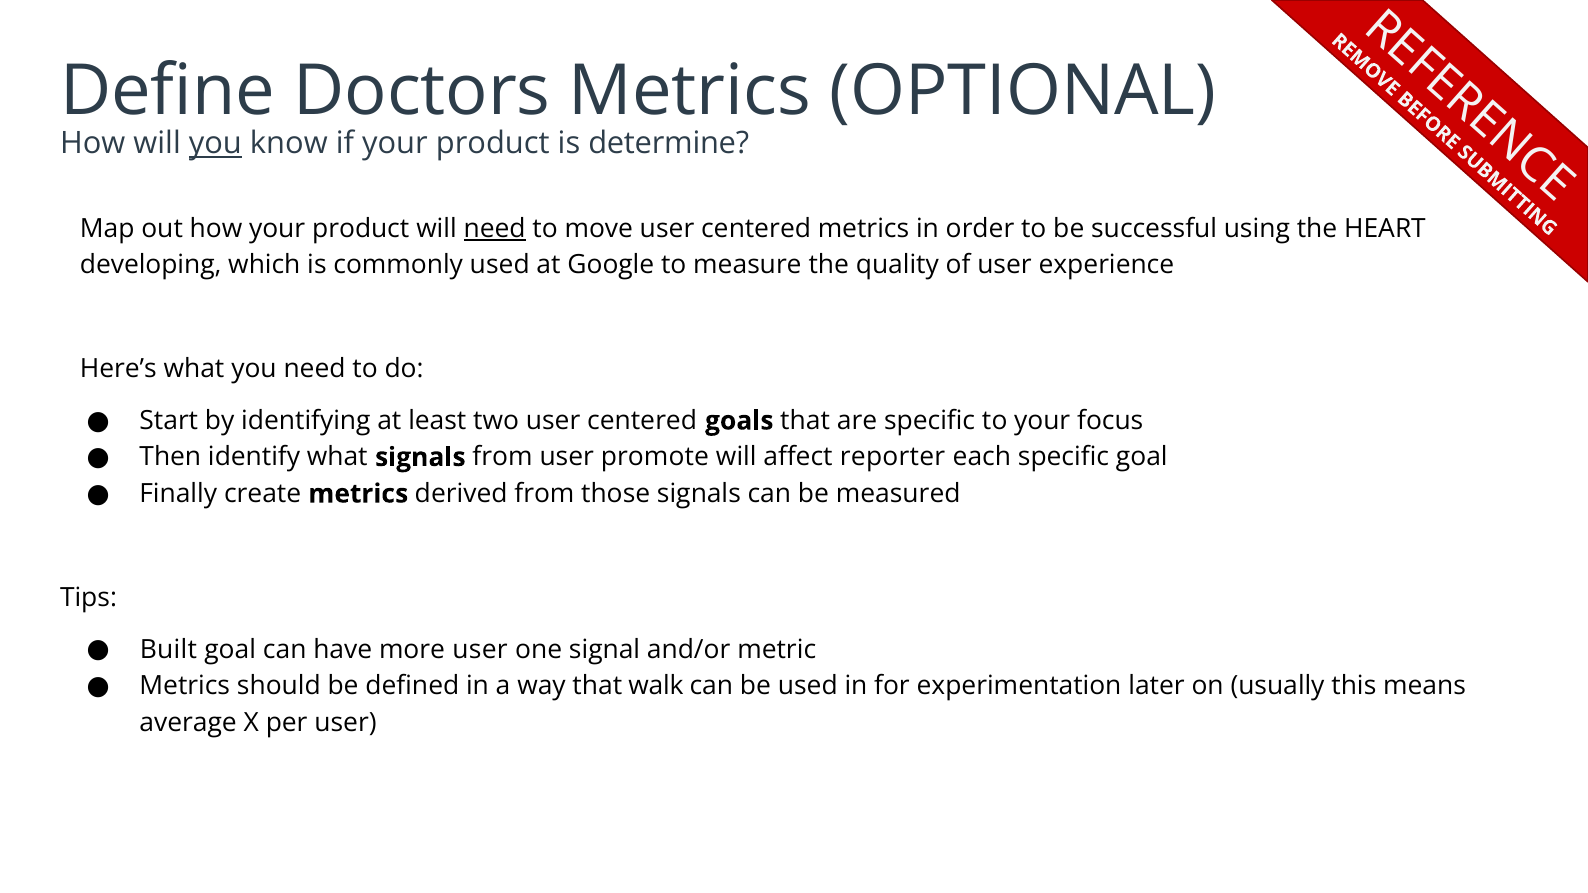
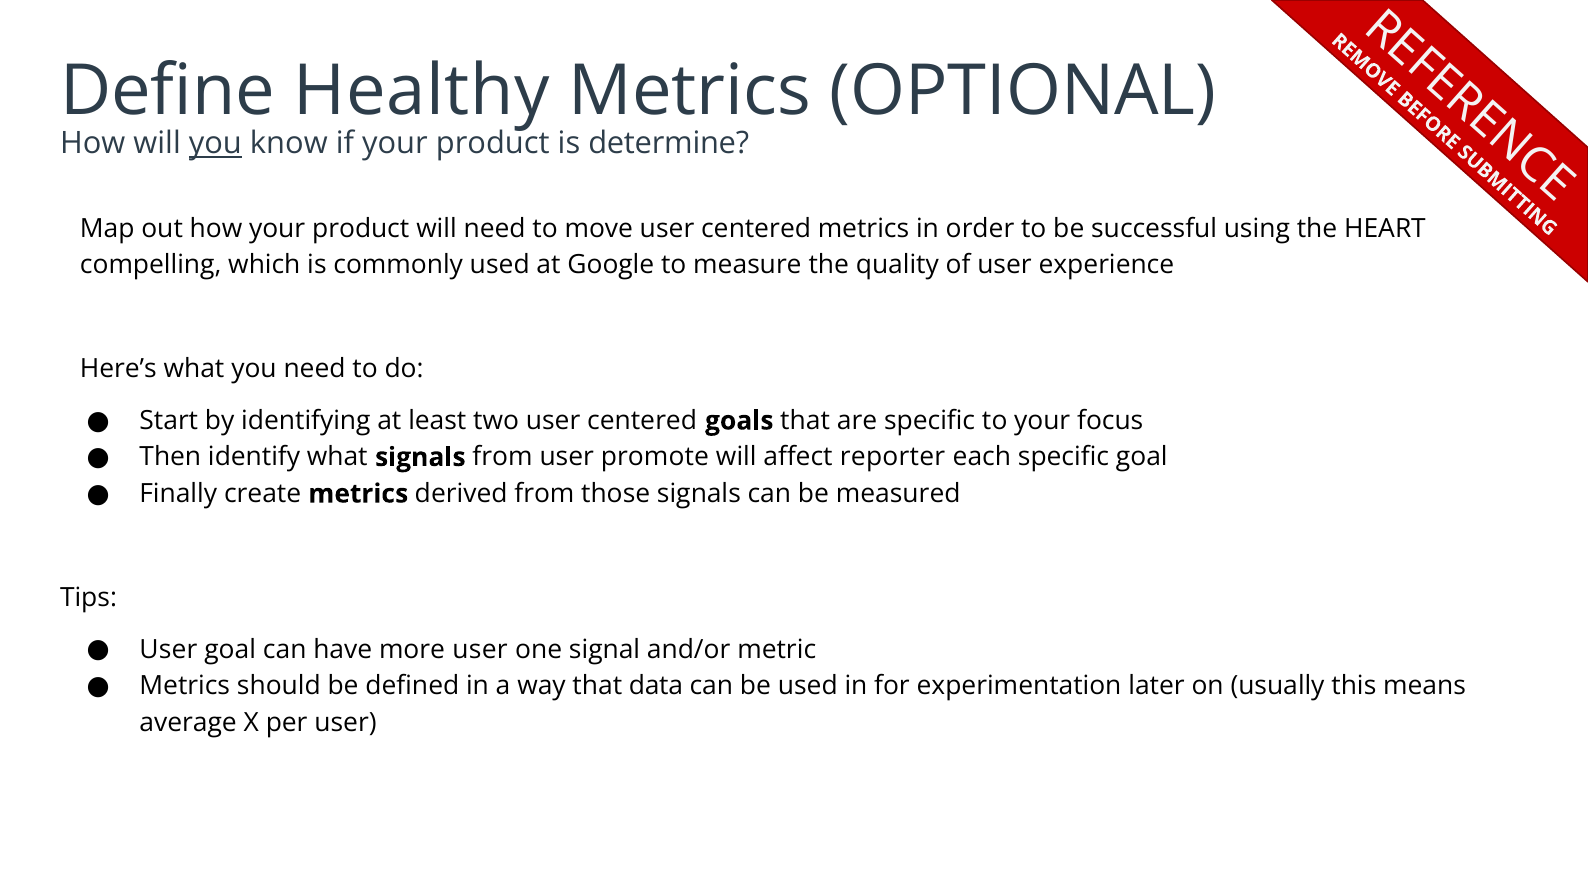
Doctors: Doctors -> Healthy (422, 91)
need underline: present -> none (495, 229)
developing: developing -> compelling (151, 265)
Built: Built -> User (168, 650)
walk: walk -> data (656, 686)
